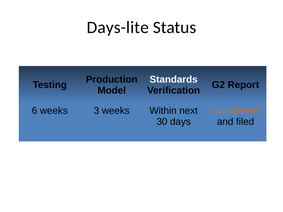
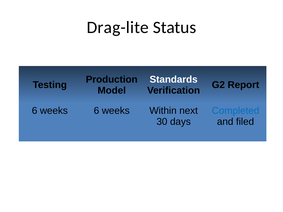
Days-lite: Days-lite -> Drag-lite (118, 27)
weeks 3: 3 -> 6 (96, 111)
Completed colour: orange -> blue (236, 111)
